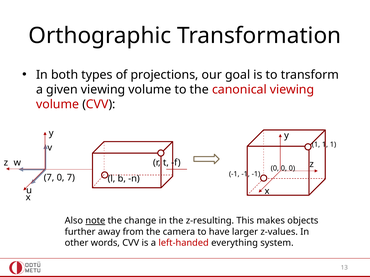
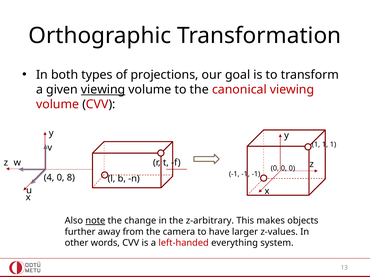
viewing underline: none -> present (103, 90)
7: 7 -> 4 (49, 178)
0 7: 7 -> 8 (71, 178)
z-resulting: z-resulting -> z-arbitrary (210, 221)
